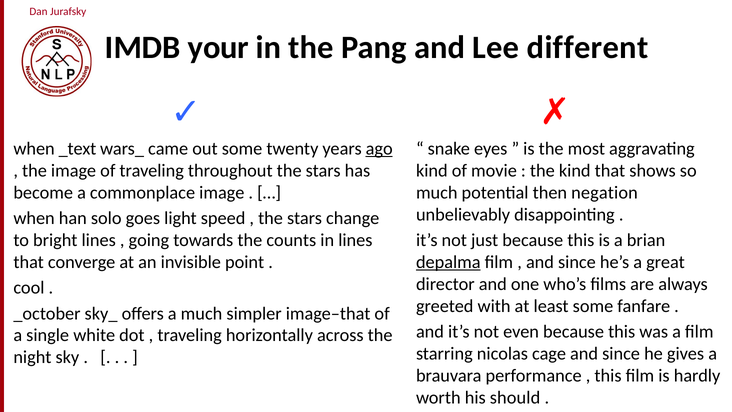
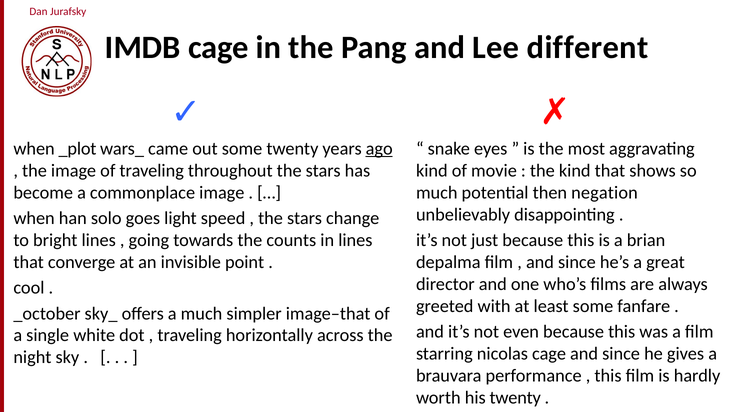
IMDB your: your -> cage (218, 48)
_text: _text -> _plot (78, 149)
depalma underline: present -> none (448, 262)
his should: should -> twenty (515, 397)
